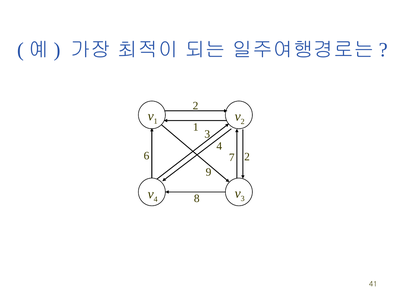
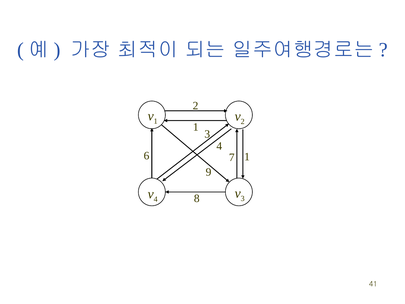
6 2: 2 -> 1 (247, 157)
